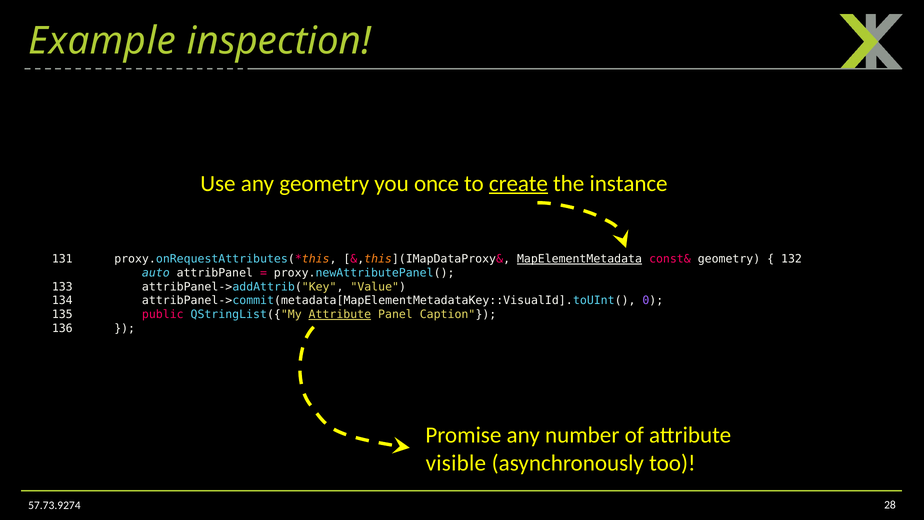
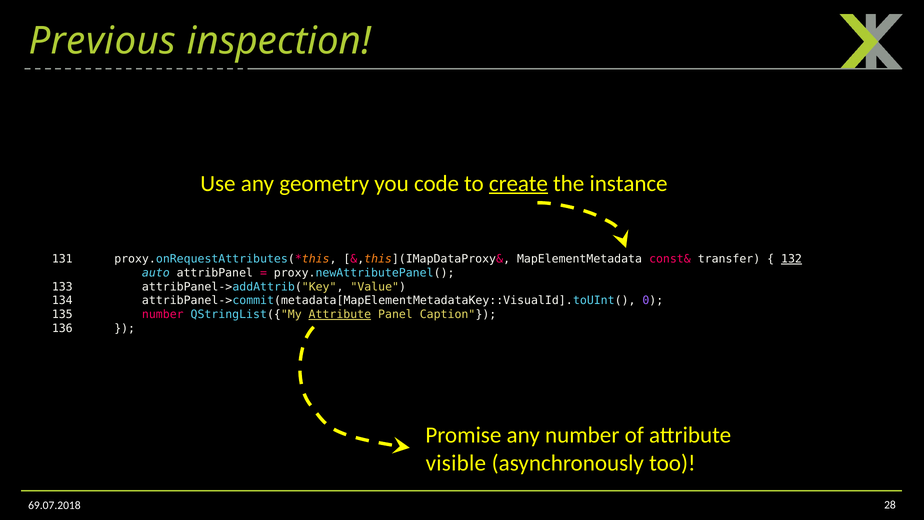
Example: Example -> Previous (102, 41)
once: once -> code (437, 183)
MapElementMetadata underline: present -> none (579, 259)
const& geometry: geometry -> transfer (729, 259)
132 underline: none -> present (791, 259)
135 public: public -> number (163, 314)
57.73.9274: 57.73.9274 -> 69.07.2018 (54, 505)
